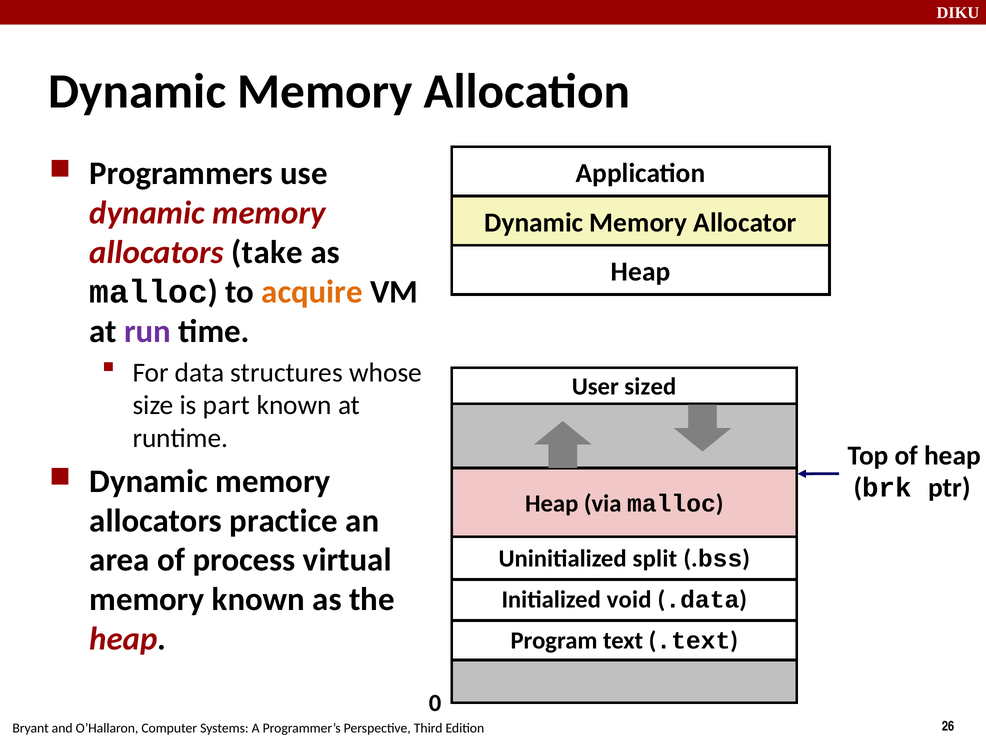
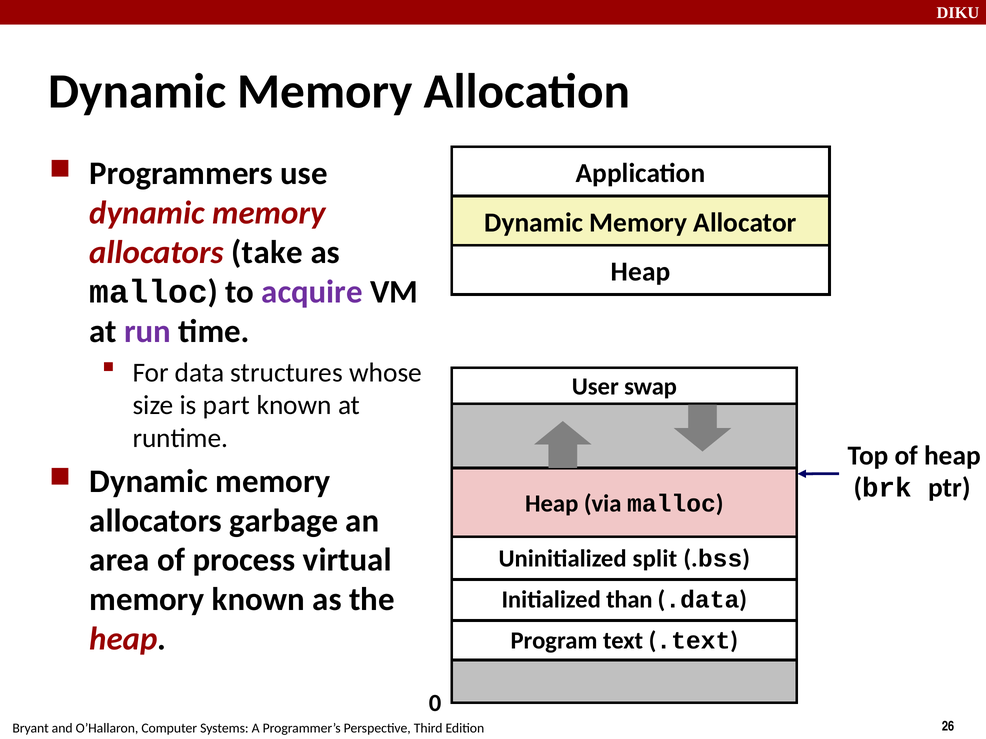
acquire colour: orange -> purple (312, 292)
sized: sized -> swap (651, 387)
practice: practice -> garbage (284, 521)
void: void -> than (629, 600)
